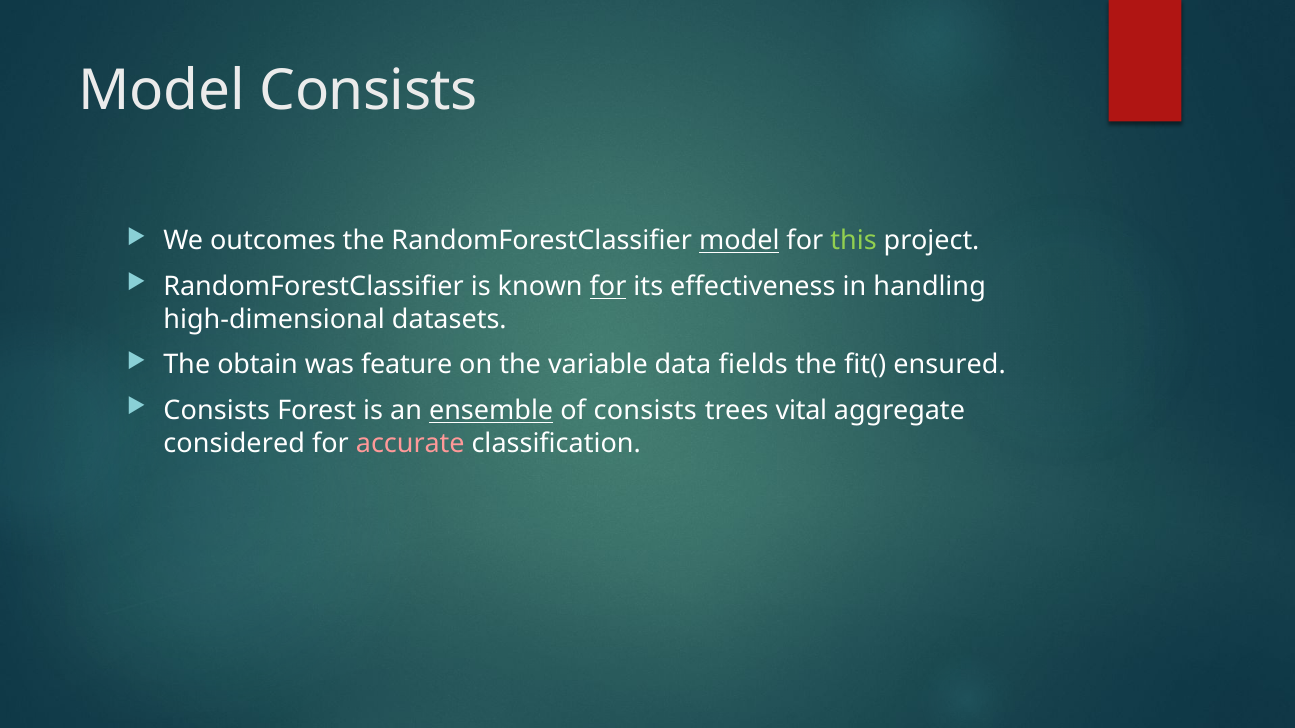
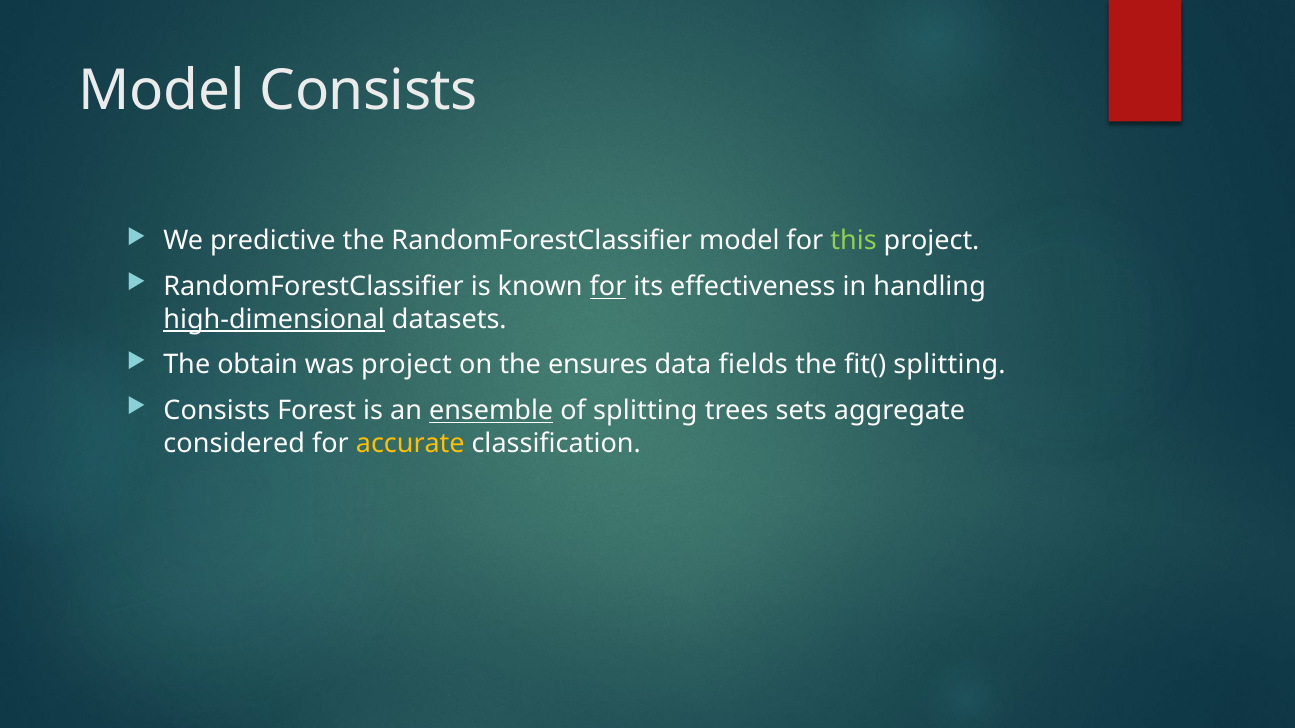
outcomes: outcomes -> predictive (273, 241)
model underline: present -> none (739, 241)
high-dimensional underline: none -> present (274, 319)
was feature: feature -> project (406, 365)
variable: variable -> ensures (598, 365)
fit( ensured: ensured -> splitting (949, 365)
of consists: consists -> splitting (645, 411)
vital: vital -> sets (801, 411)
accurate colour: pink -> yellow (410, 443)
